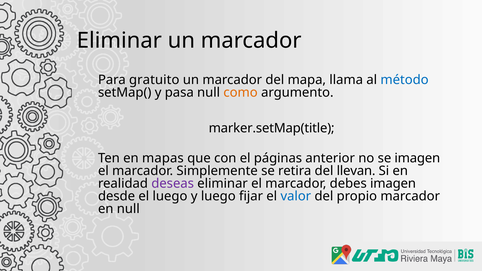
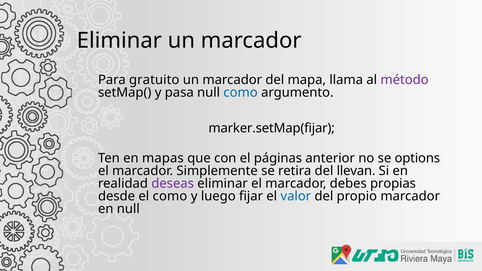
método colour: blue -> purple (405, 80)
como colour: orange -> blue (241, 93)
marker.setMap(title: marker.setMap(title -> marker.setMap(fijar (272, 128)
se imagen: imagen -> options (417, 158)
debes imagen: imagen -> propias (393, 184)
el luego: luego -> como (170, 196)
